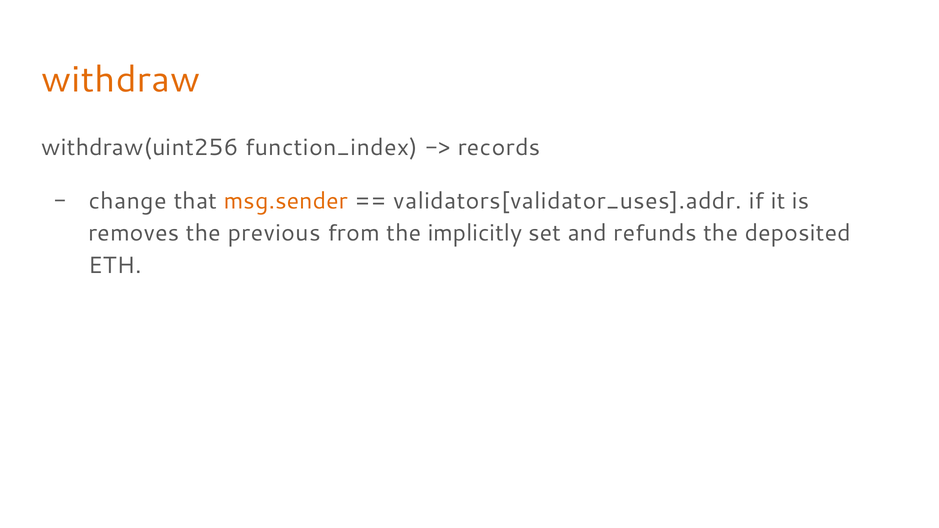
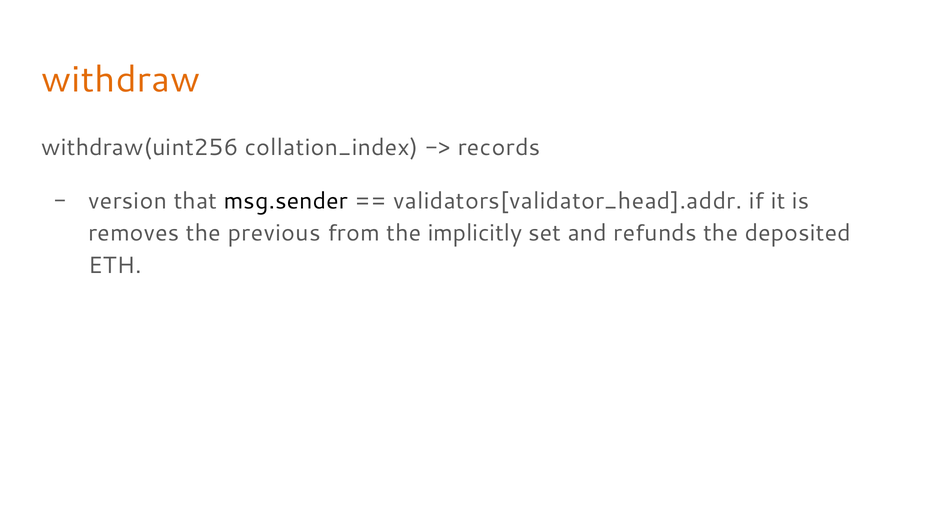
function_index: function_index -> collation_index (332, 148)
change: change -> version (128, 201)
msg.sender colour: orange -> black (286, 201)
validators[validator_uses].addr: validators[validator_uses].addr -> validators[validator_head].addr (568, 201)
